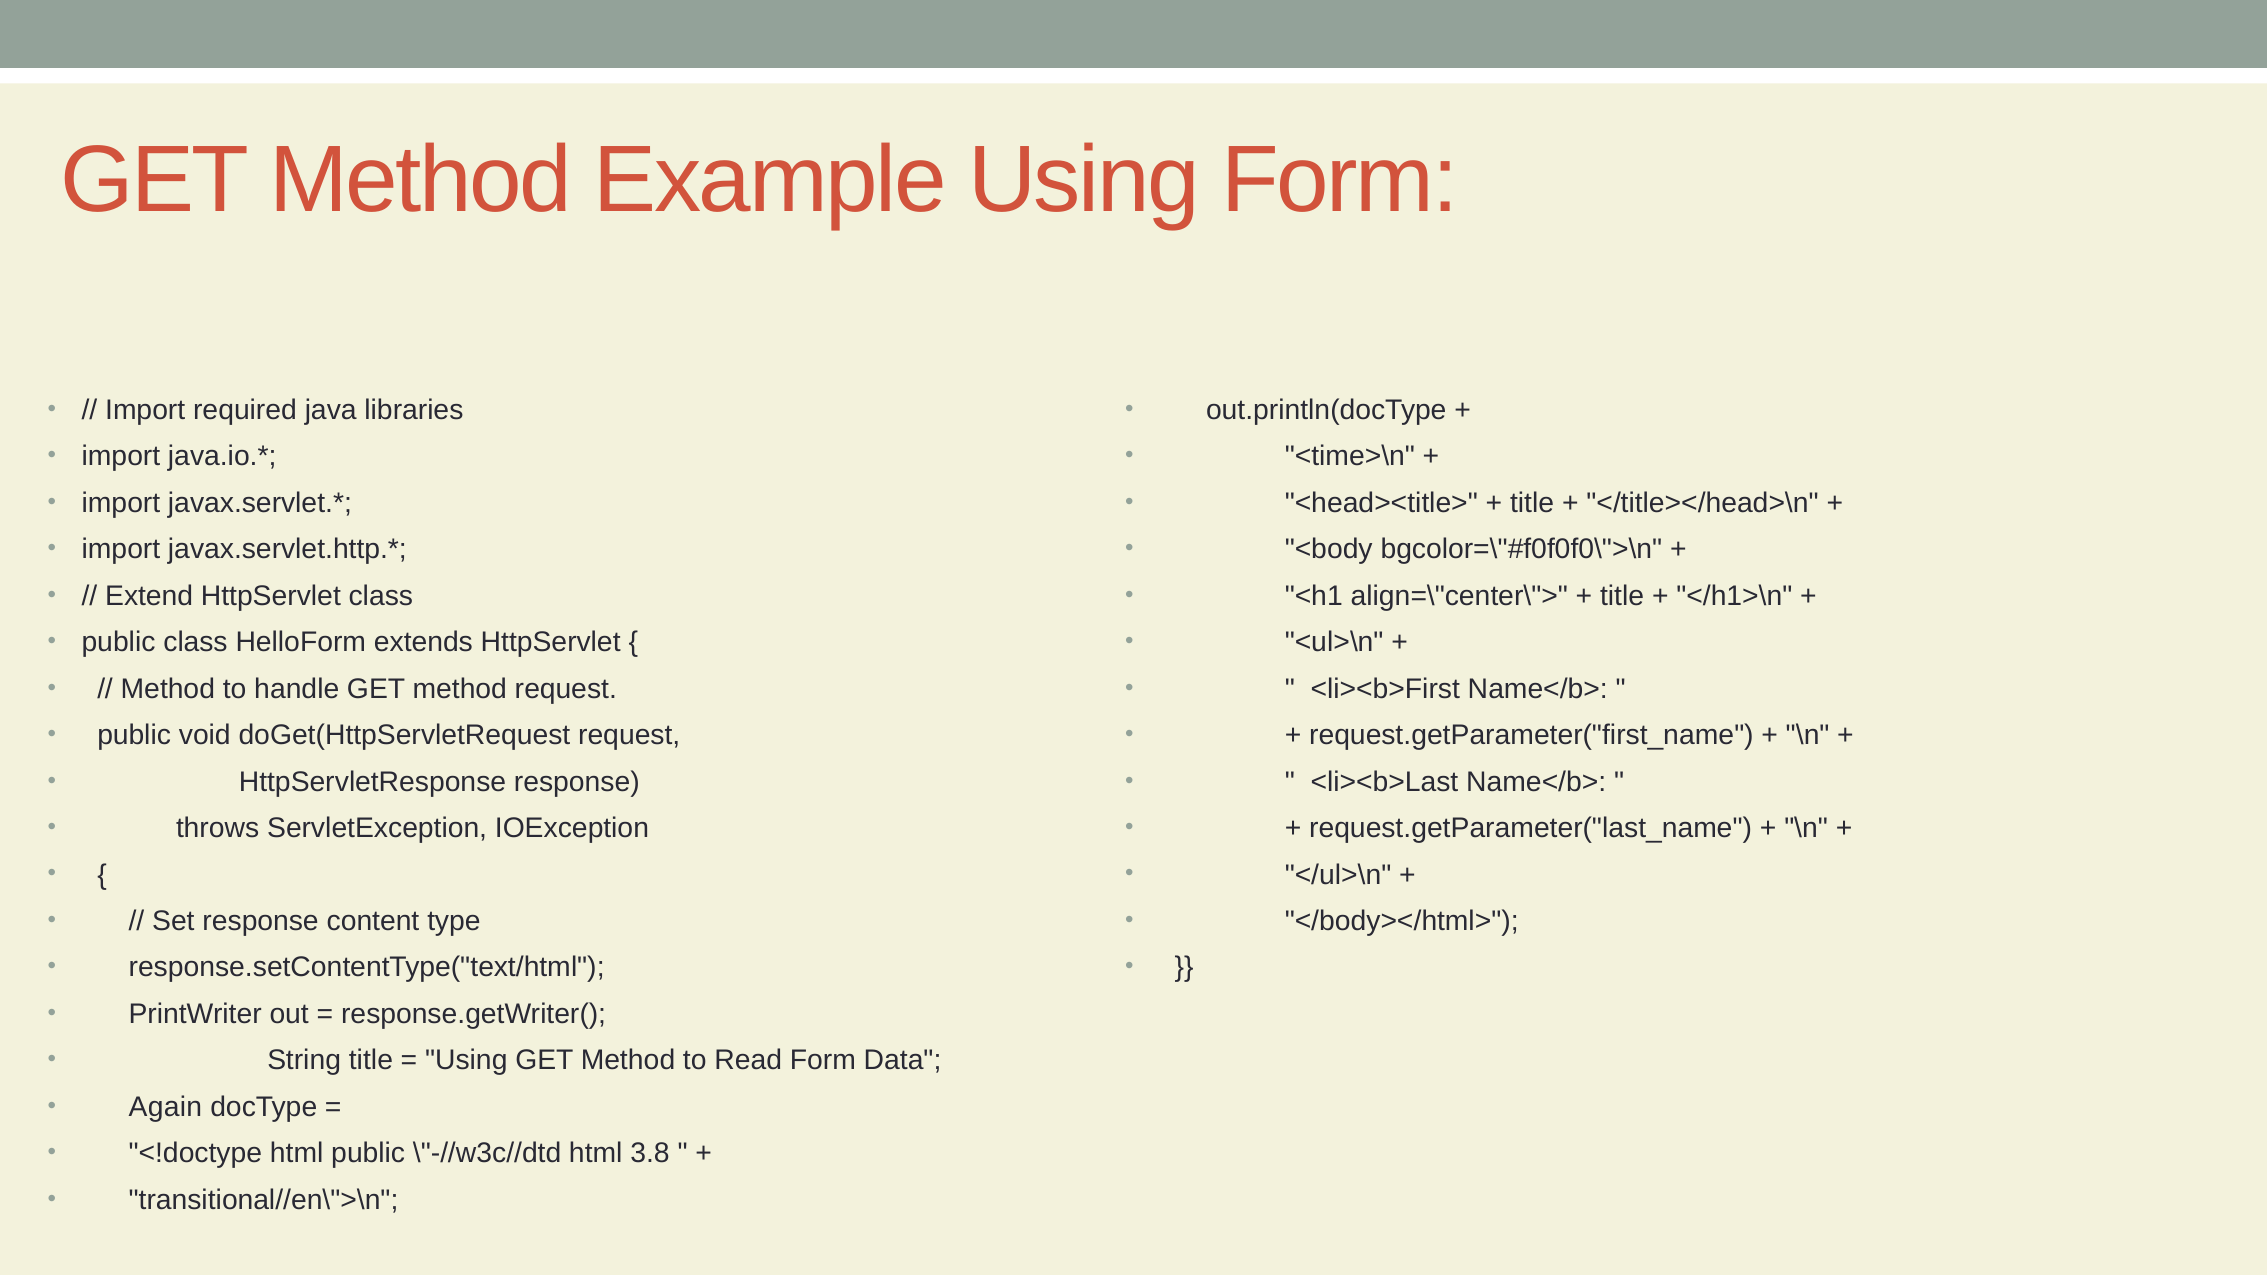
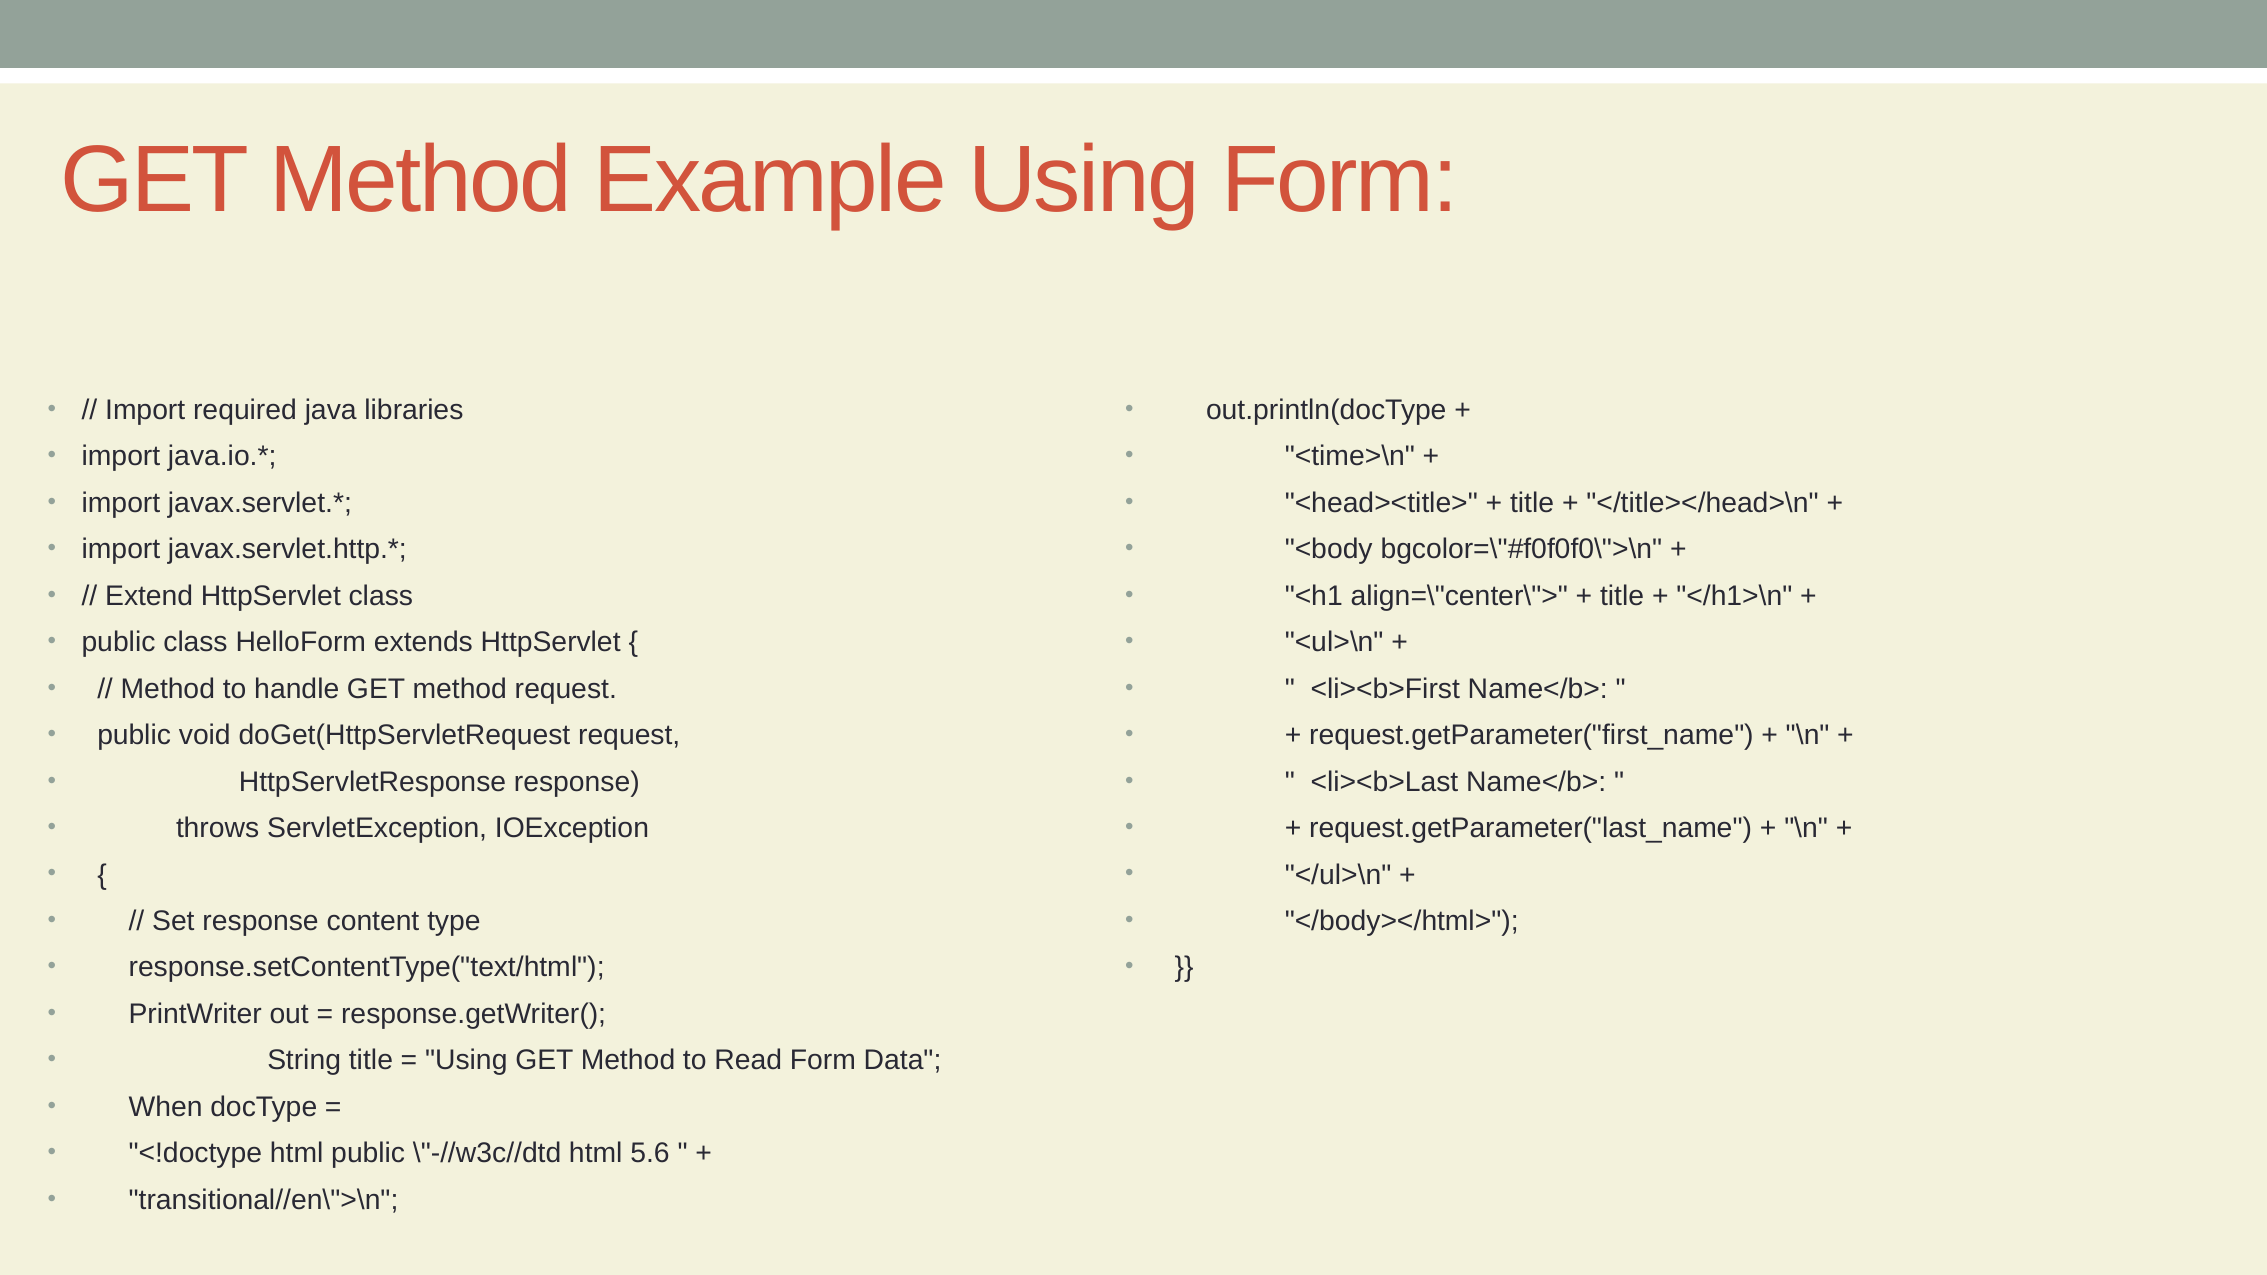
Again: Again -> When (166, 1107)
3.8: 3.8 -> 5.6 (650, 1154)
